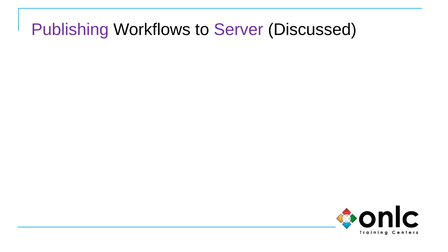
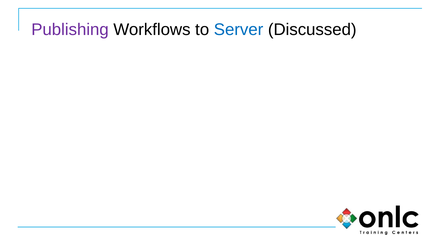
Server colour: purple -> blue (239, 30)
